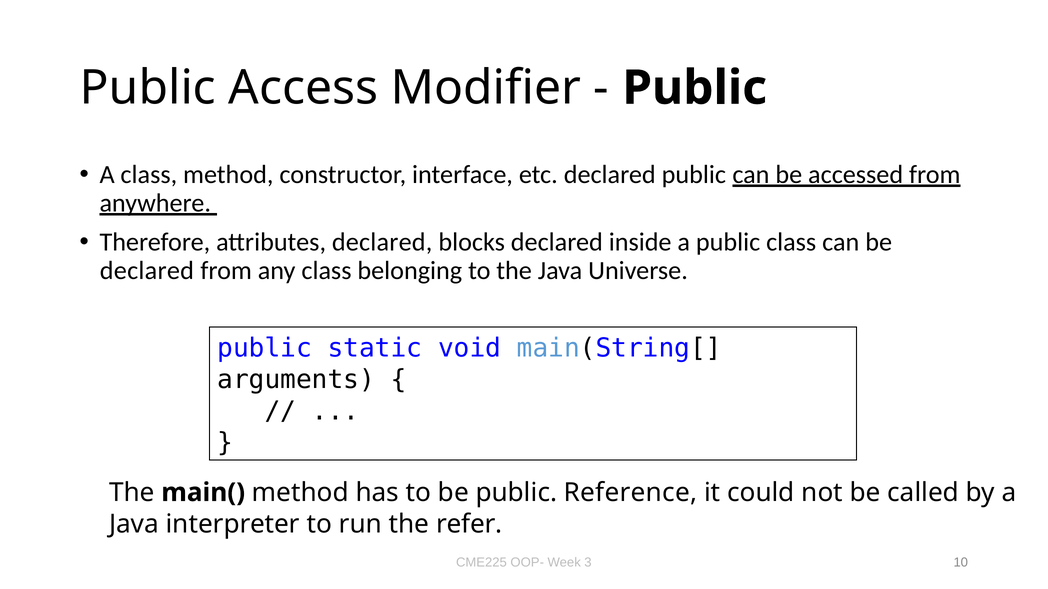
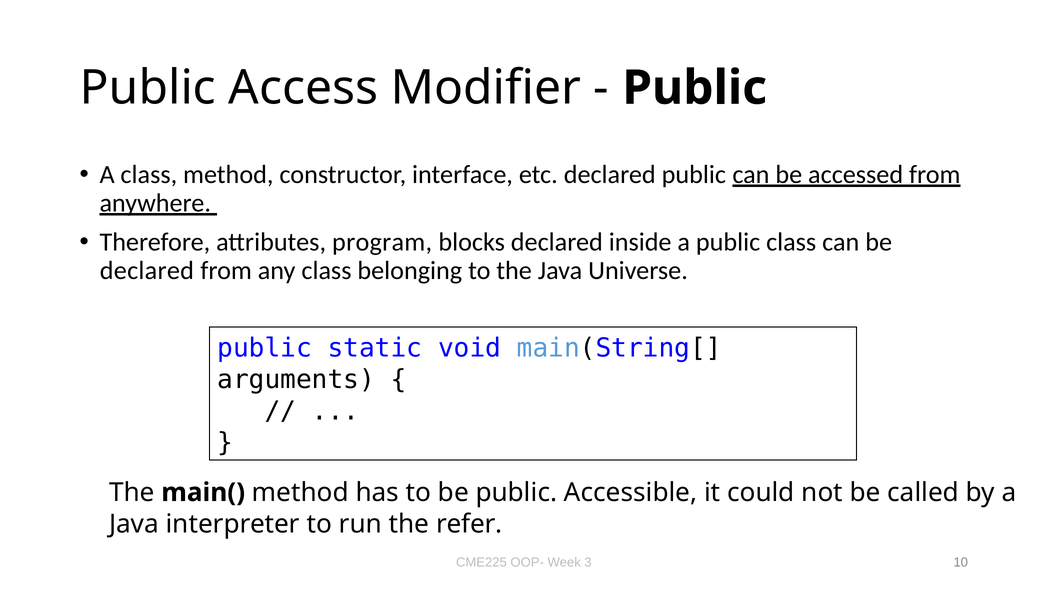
attributes declared: declared -> program (382, 242)
Reference: Reference -> Accessible (631, 493)
